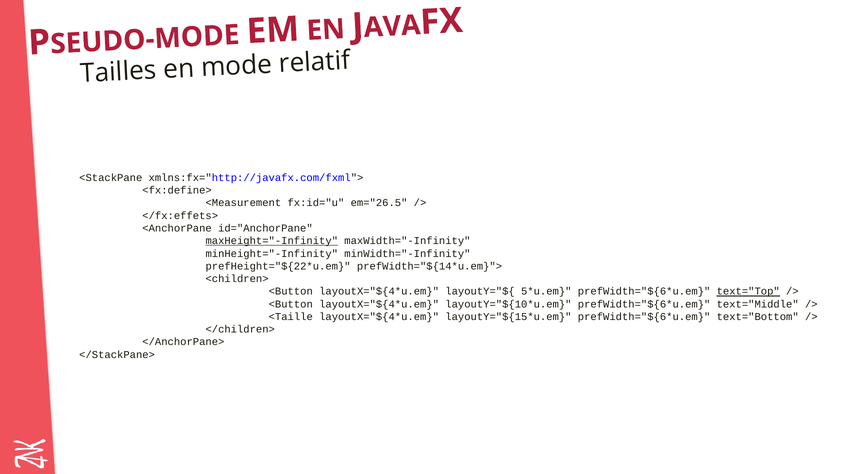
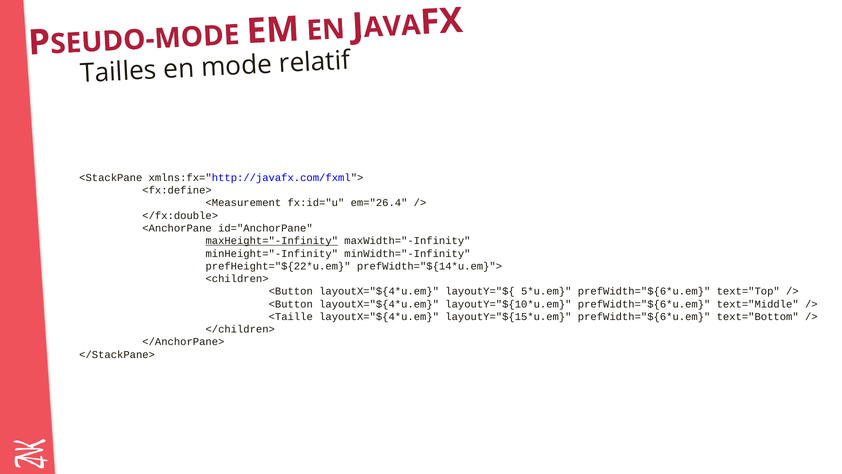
em="26.5: em="26.5 -> em="26.4 (379, 203)
</fx:effets>: </fx:effets> -> </fx:double> (180, 215)
text="Top underline: present -> none (748, 291)
